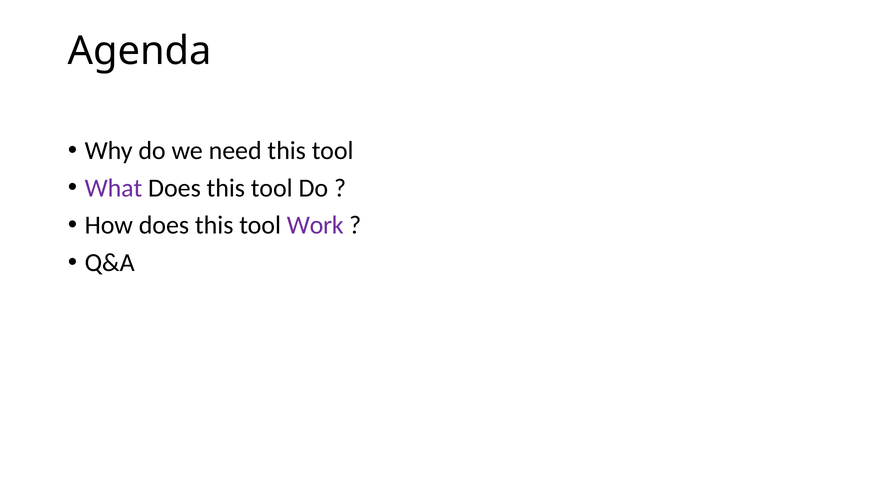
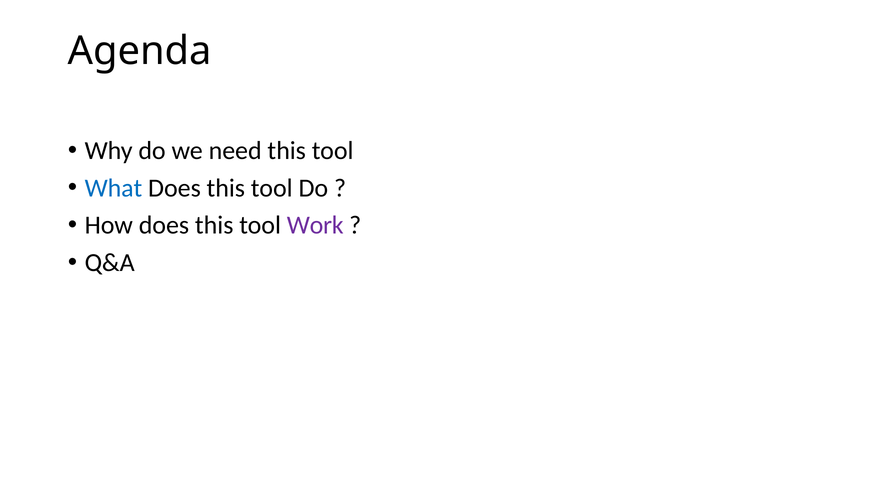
What colour: purple -> blue (113, 188)
